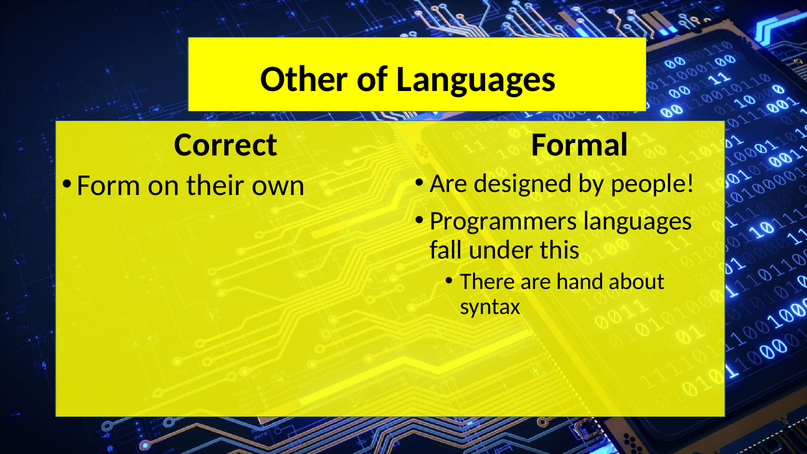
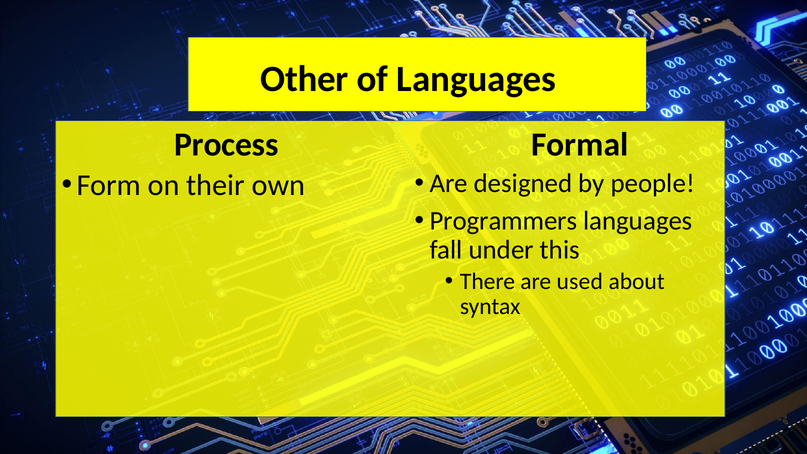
Correct: Correct -> Process (226, 144)
hand: hand -> used (580, 281)
